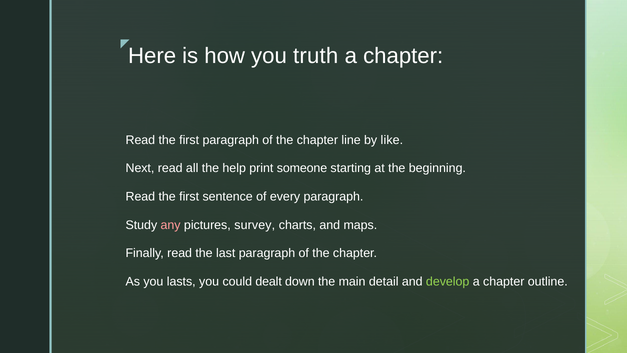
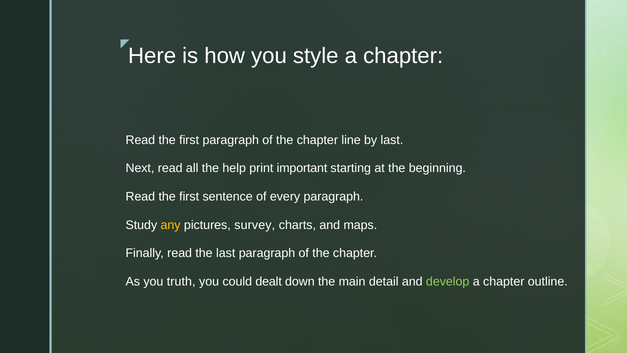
truth: truth -> style (316, 56)
by like: like -> last (392, 140)
someone: someone -> important (302, 168)
any colour: pink -> yellow (171, 225)
lasts: lasts -> truth (181, 281)
